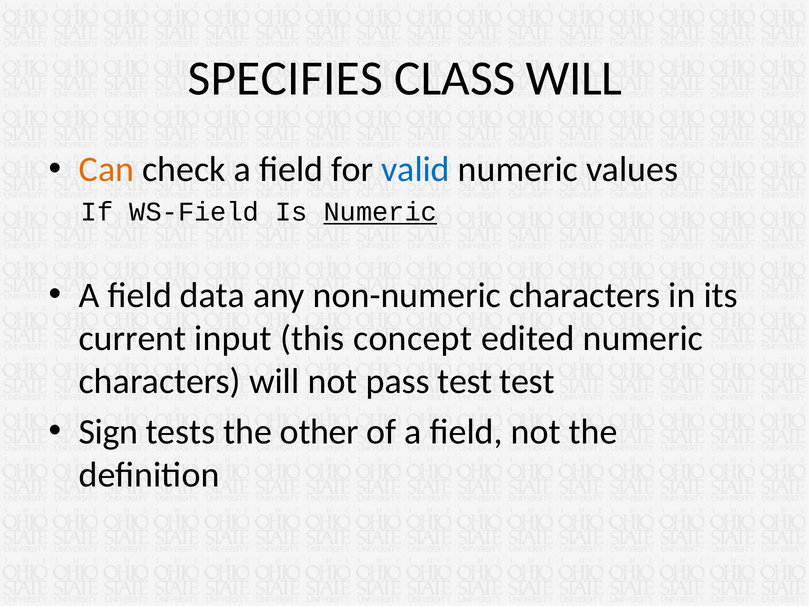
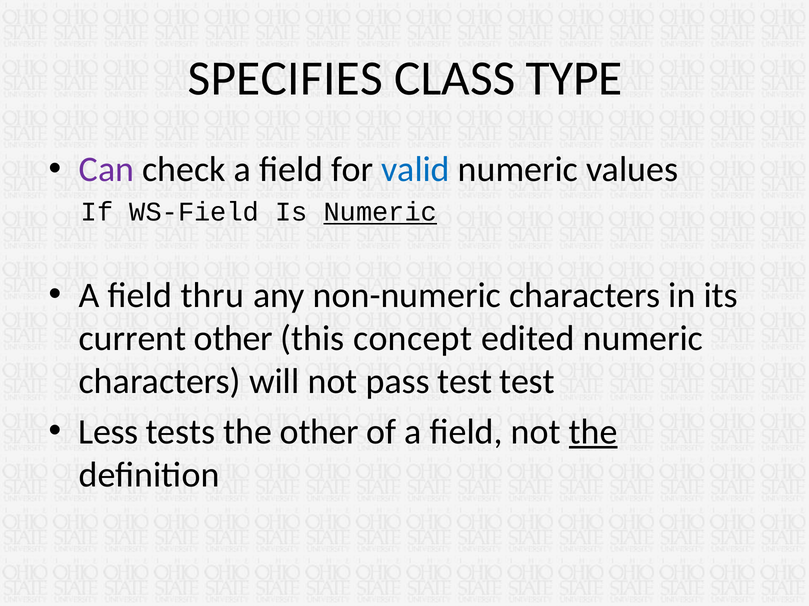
CLASS WILL: WILL -> TYPE (574, 78)
Can colour: orange -> purple (107, 170)
data: data -> thru (212, 296)
current input: input -> other (233, 339)
Sign: Sign -> Less (108, 432)
the underline: none -> present (593, 432)
